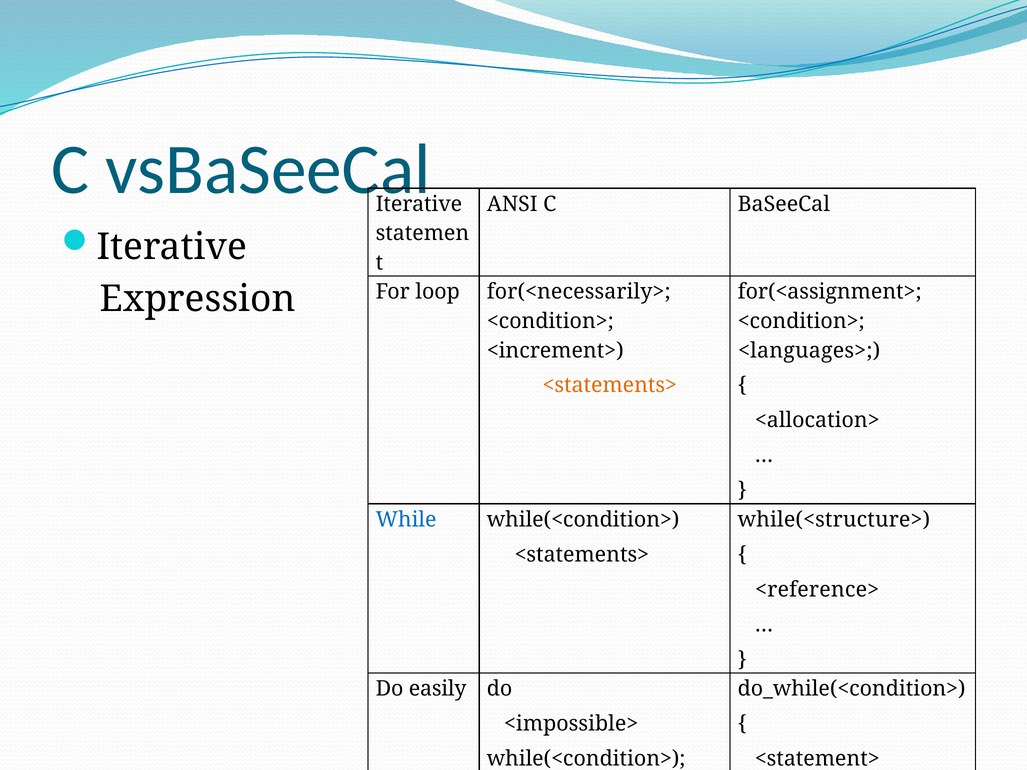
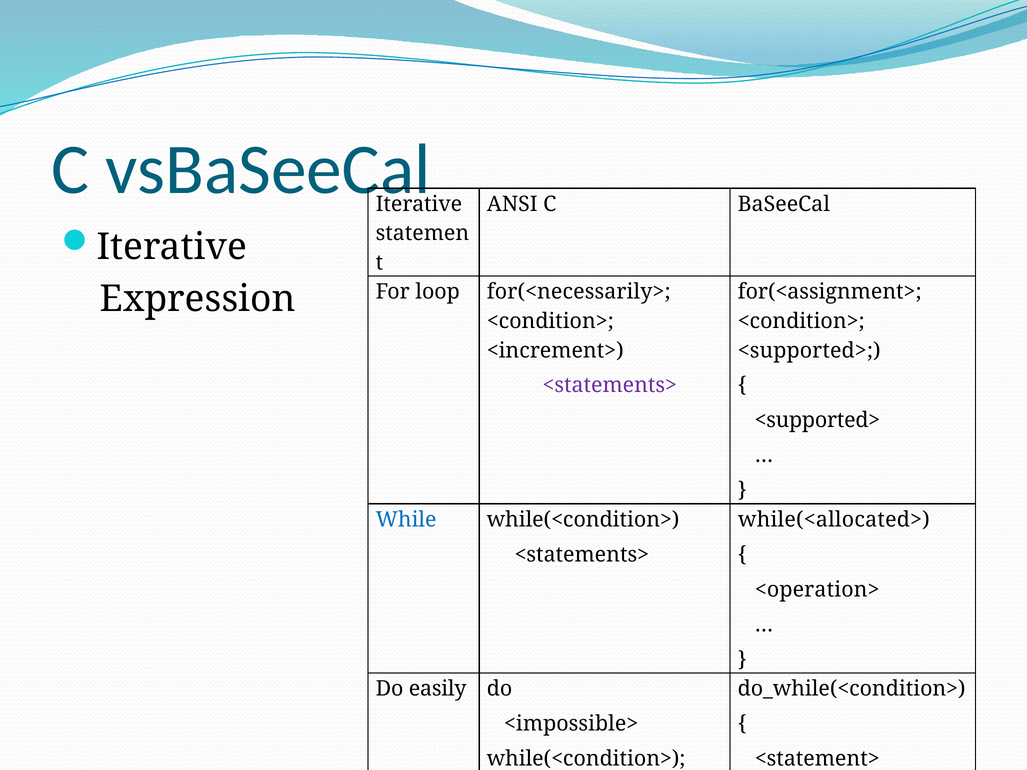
<languages>: <languages> -> <supported> (809, 351)
<statements> colour: orange -> purple (610, 386)
<allocation>: <allocation> -> <supported> (817, 421)
while(<structure>: while(<structure> -> while(<allocated> (834, 520)
<reference>: <reference> -> <operation> (817, 590)
